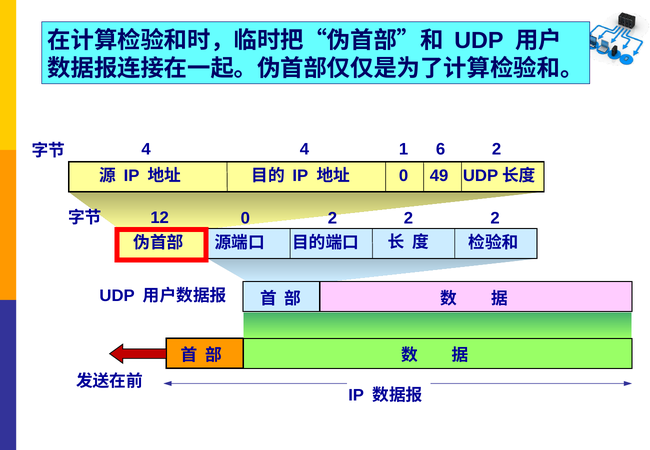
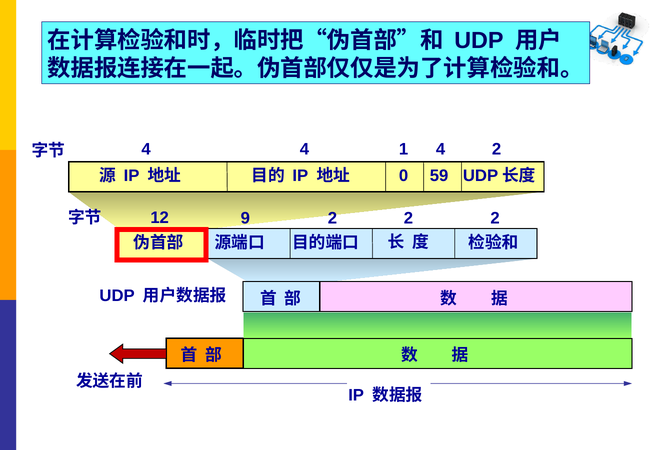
1 6: 6 -> 4 (441, 149)
49: 49 -> 59 (439, 176)
12 0: 0 -> 9 (245, 218)
